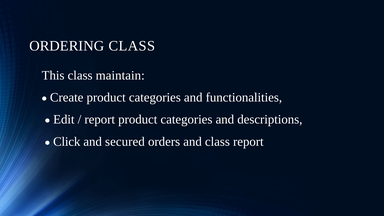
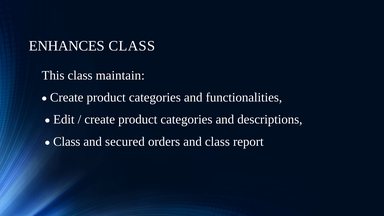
ORDERING: ORDERING -> ENHANCES (67, 46)
report: report -> create (100, 120)
Click: Click -> Class (67, 142)
